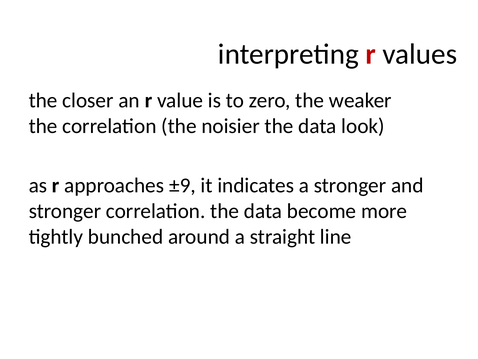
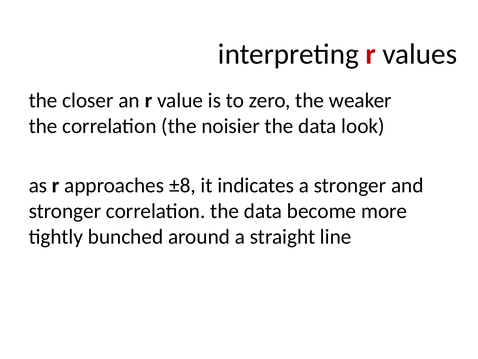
±9: ±9 -> ±8 (182, 185)
